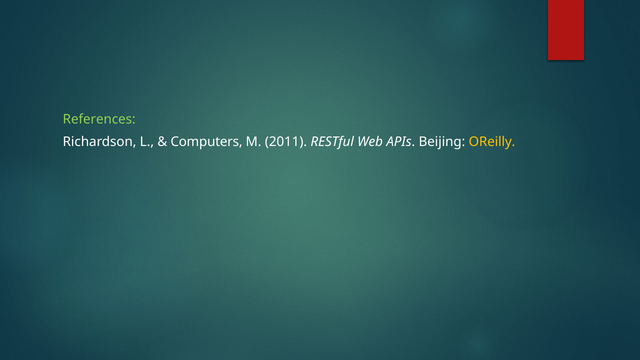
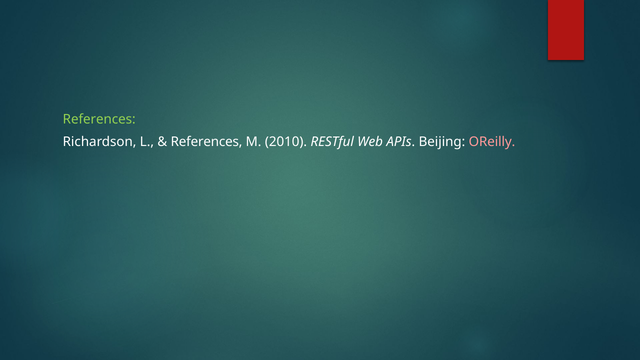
Computers: Computers -> References (207, 142)
2011: 2011 -> 2010 (286, 142)
OReilly colour: yellow -> pink (492, 142)
